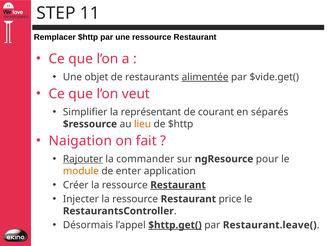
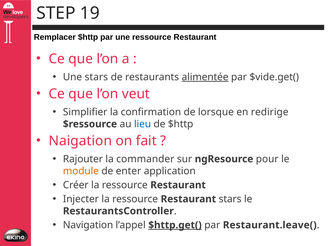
11: 11 -> 19 (90, 13)
Une objet: objet -> stars (96, 77)
représentant: représentant -> confirmation (151, 112)
courant: courant -> lorsque (216, 112)
séparés: séparés -> redirige (270, 112)
lieu colour: orange -> blue (143, 124)
Rajouter underline: present -> none (83, 159)
Restaurant underline: present -> none (178, 185)
Restaurant price: price -> stars (230, 199)
Désormais: Désormais -> Navigation (88, 225)
